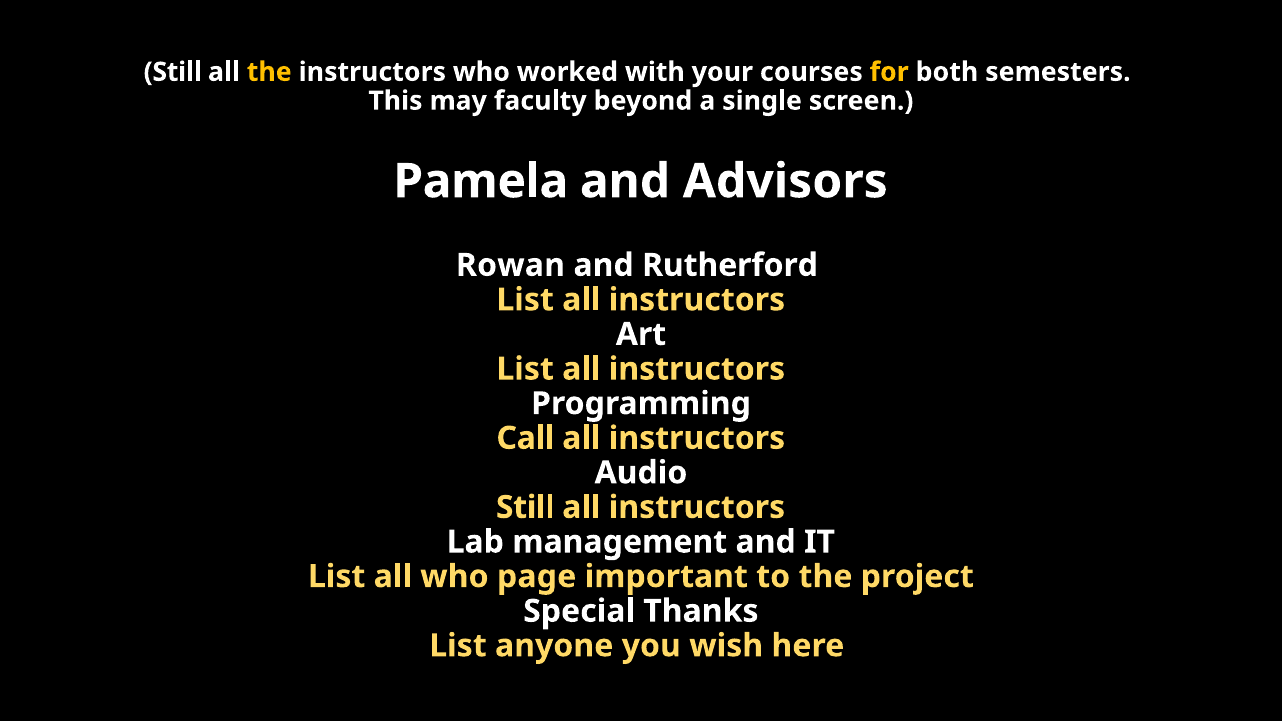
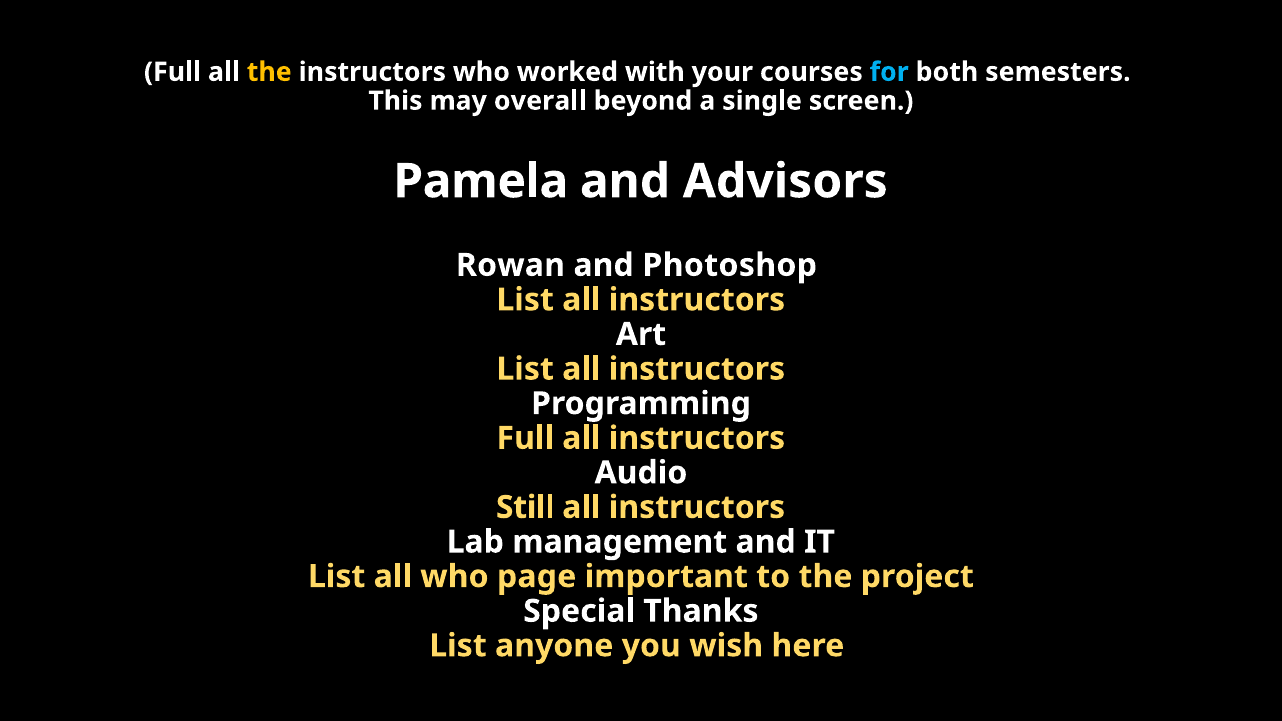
Still: Still -> Full (172, 72)
for colour: yellow -> light blue (889, 72)
faculty: faculty -> overall (540, 101)
Rutherford: Rutherford -> Photoshop (730, 265)
Call: Call -> Full (525, 438)
